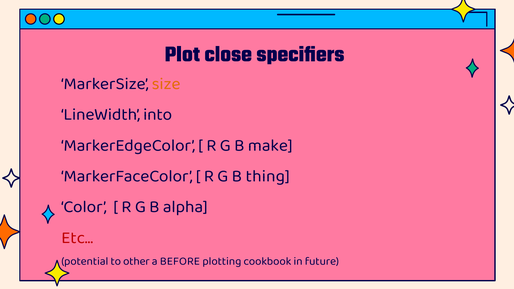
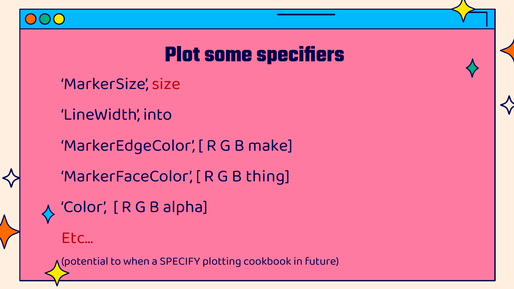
close: close -> some (228, 54)
size colour: orange -> red (166, 83)
other: other -> when (136, 261)
BEFORE: BEFORE -> SPECIFY (180, 261)
